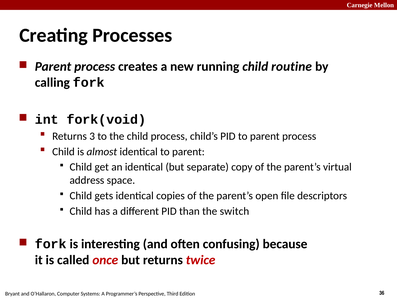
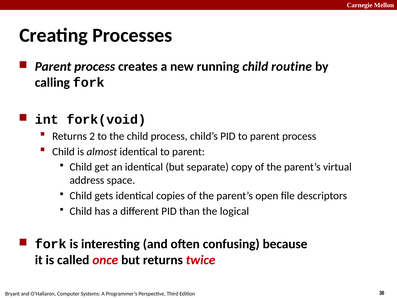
3: 3 -> 2 (92, 136)
switch: switch -> logical (234, 211)
